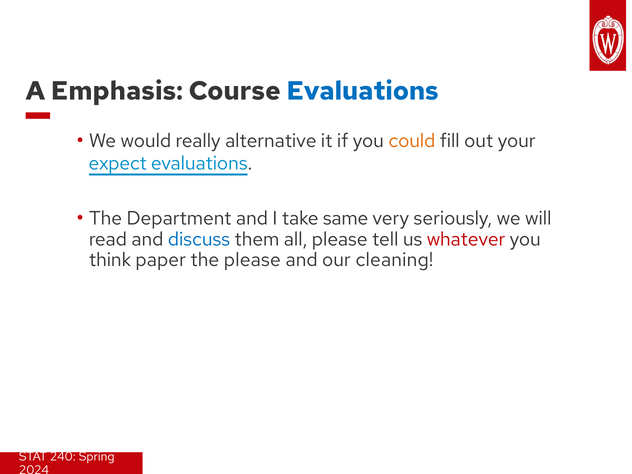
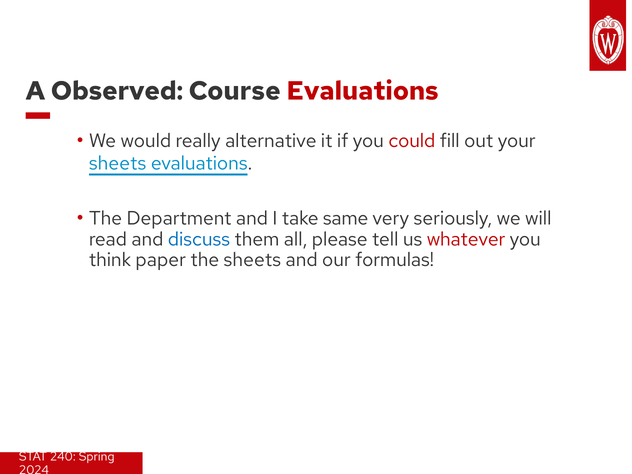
Emphasis: Emphasis -> Observed (117, 91)
Evaluations colour: blue -> red (362, 91)
could colour: orange -> red (412, 141)
expect: expect -> sheets (118, 163)
the please: please -> sheets (252, 260)
cleaning: cleaning -> formulas (395, 260)
